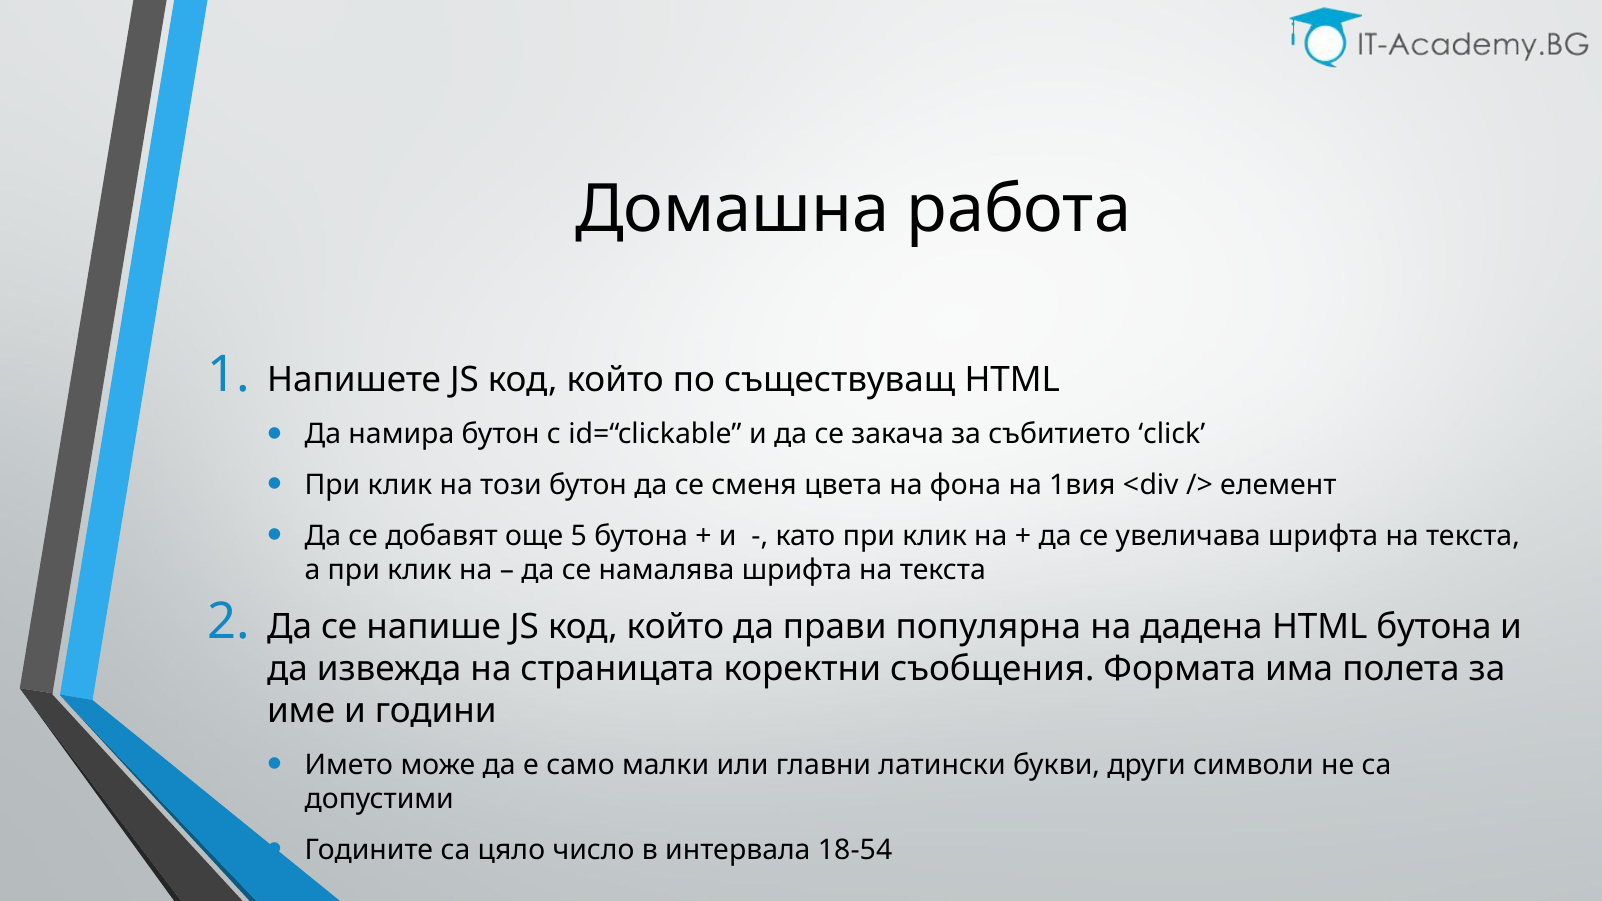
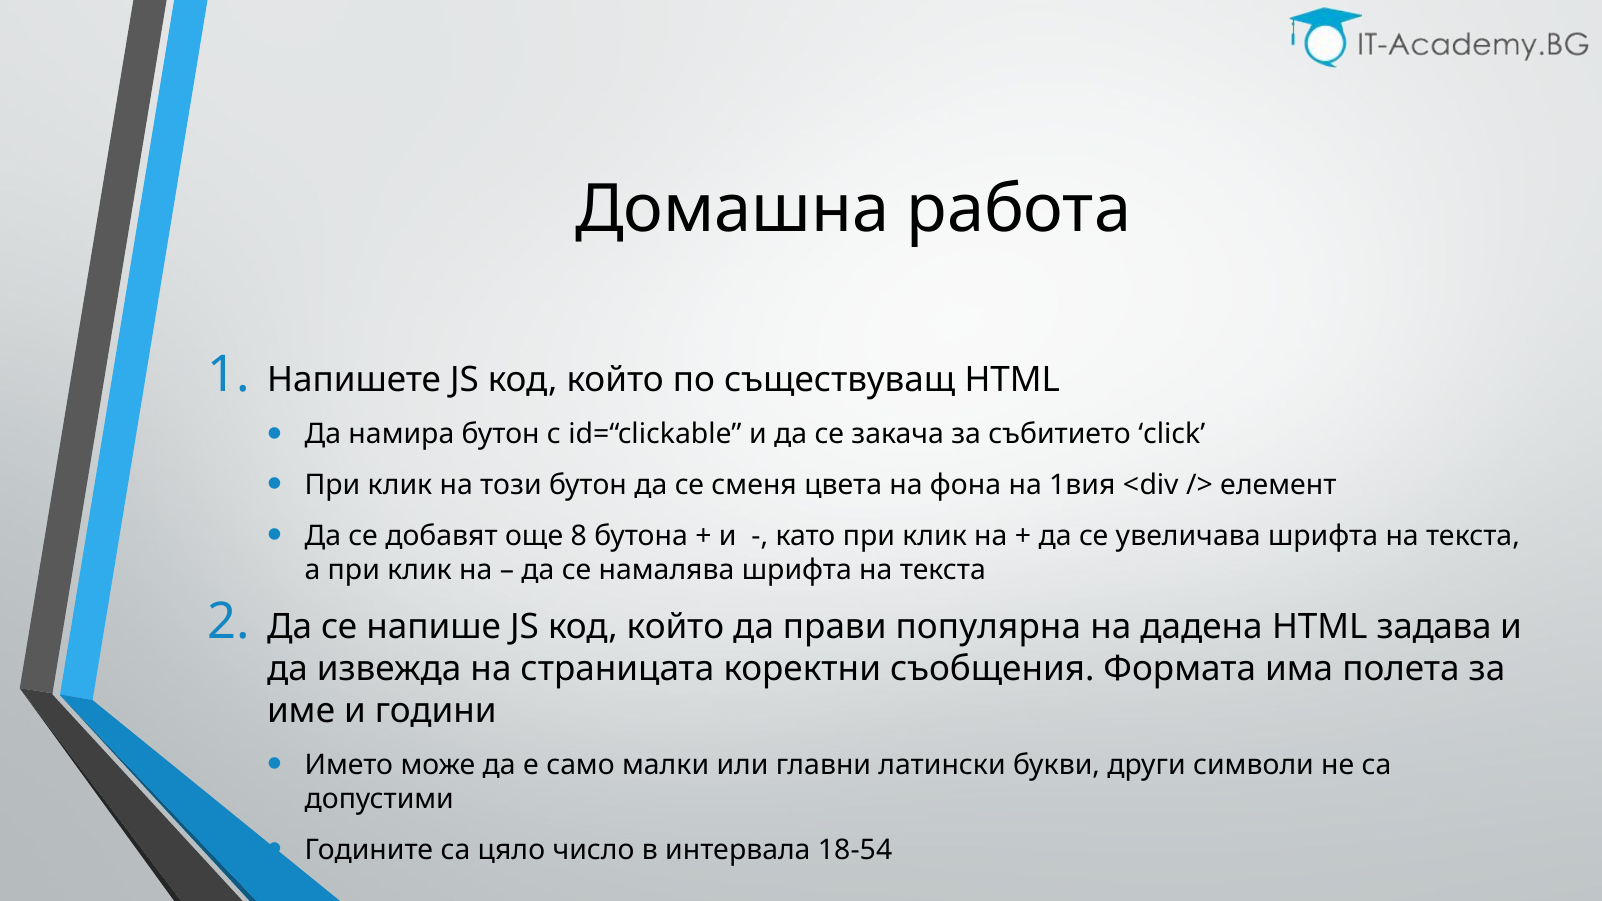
5: 5 -> 8 (579, 536)
HTML бутона: бутона -> задава (1434, 627)
